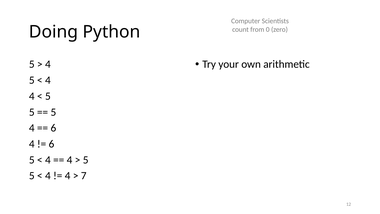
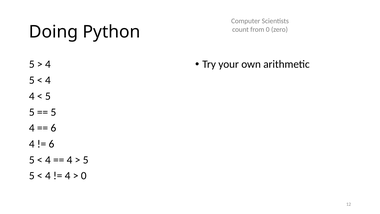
7: 7 -> 0 (84, 176)
